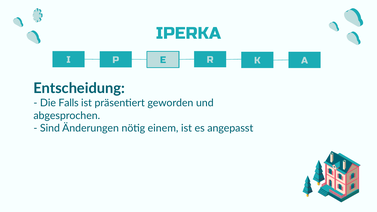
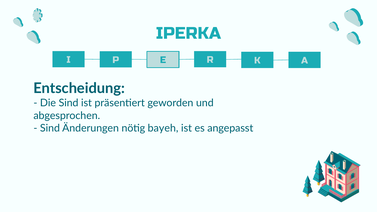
Die Falls: Falls -> Sind (69, 103)
einem: einem -> bayeh (163, 128)
